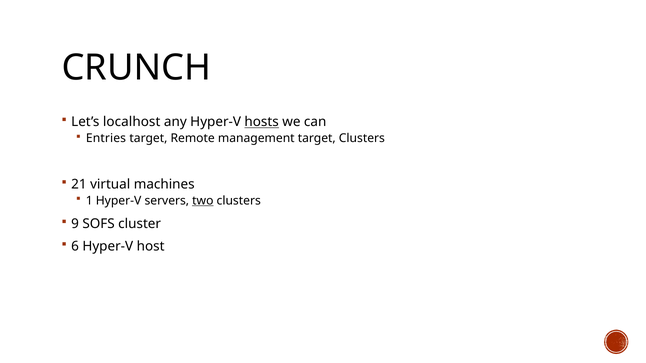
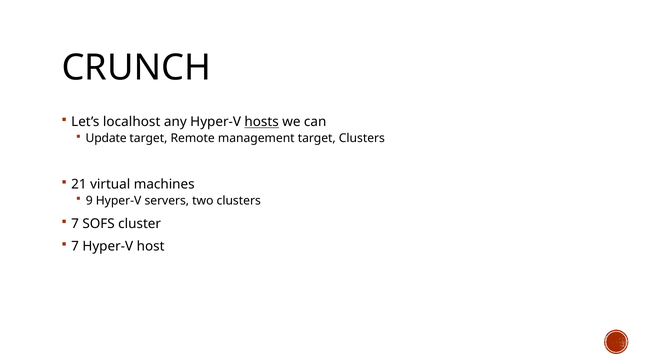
Entries: Entries -> Update (106, 139)
1: 1 -> 9 (89, 201)
two underline: present -> none (203, 201)
9: 9 -> 7 (75, 224)
6: 6 -> 7 (75, 247)
